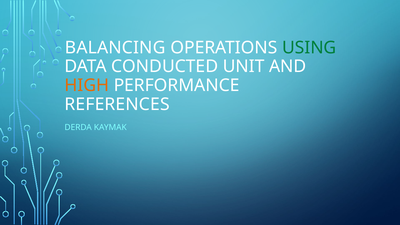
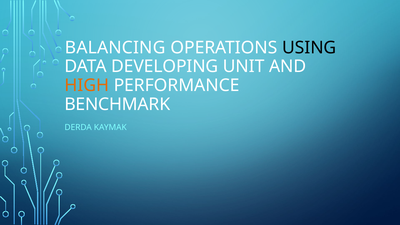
USING colour: green -> black (309, 48)
CONDUCTED: CONDUCTED -> DEVELOPING (165, 67)
REFERENCES: REFERENCES -> BENCHMARK (117, 104)
